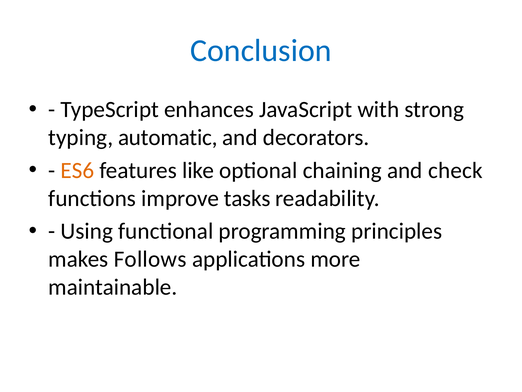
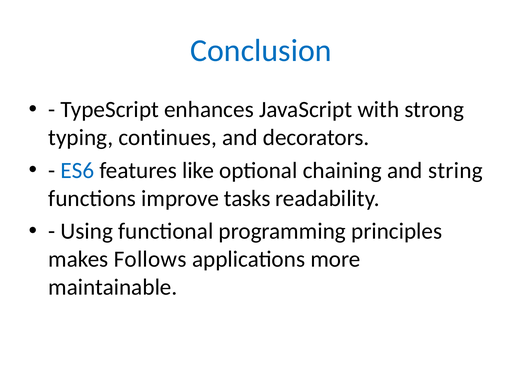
automatic: automatic -> continues (168, 137)
ES6 colour: orange -> blue (77, 170)
check: check -> string (455, 170)
